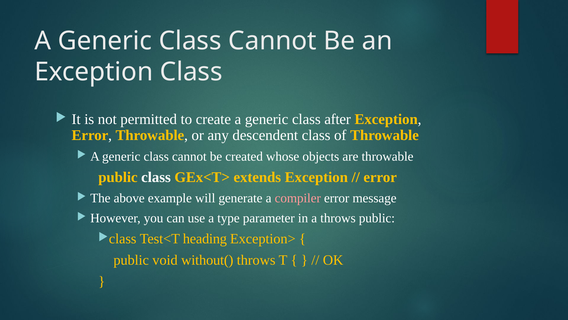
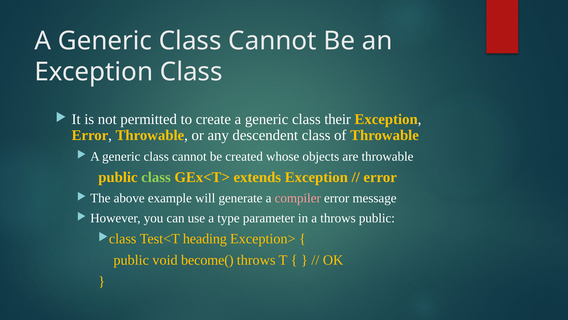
after: after -> their (338, 119)
class colour: white -> light green (156, 177)
without(: without( -> become( (207, 260)
